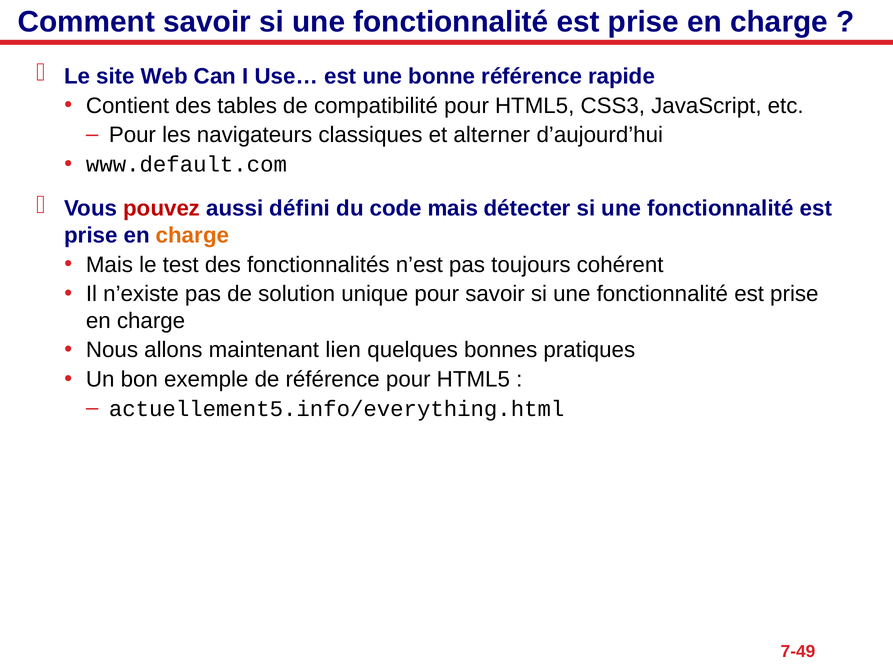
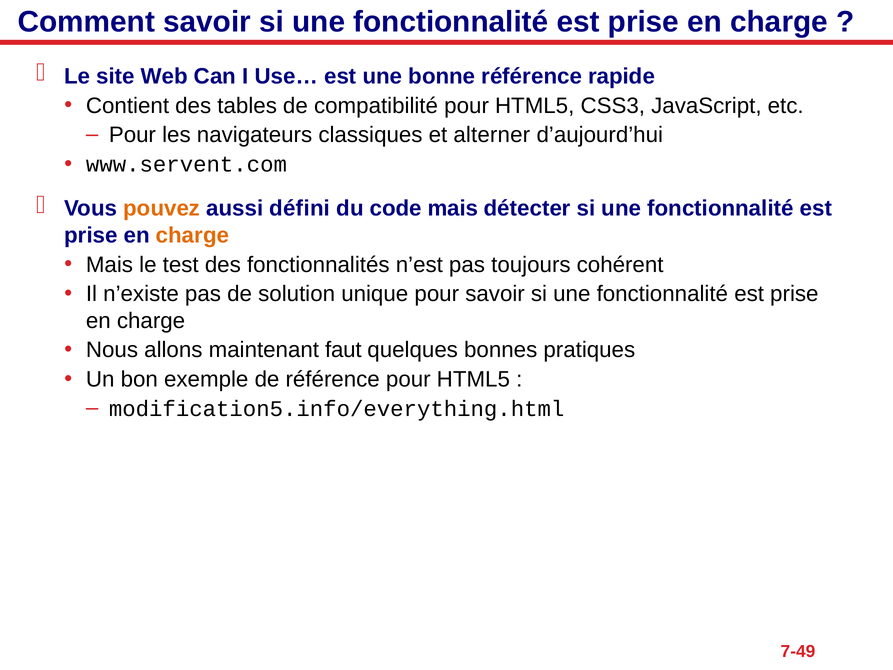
www.default.com: www.default.com -> www.servent.com (186, 164)
pouvez colour: red -> orange (162, 208)
lien: lien -> faut (343, 350)
actuellement5.info/everything.html: actuellement5.info/everything.html -> modification5.info/everything.html (337, 409)
